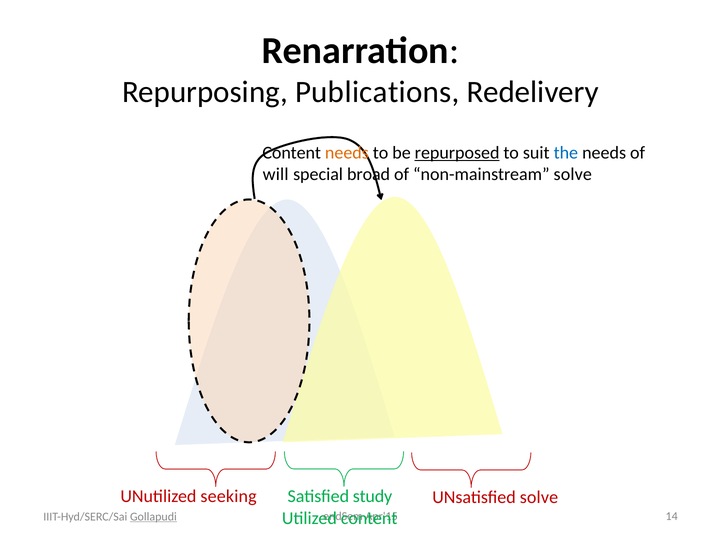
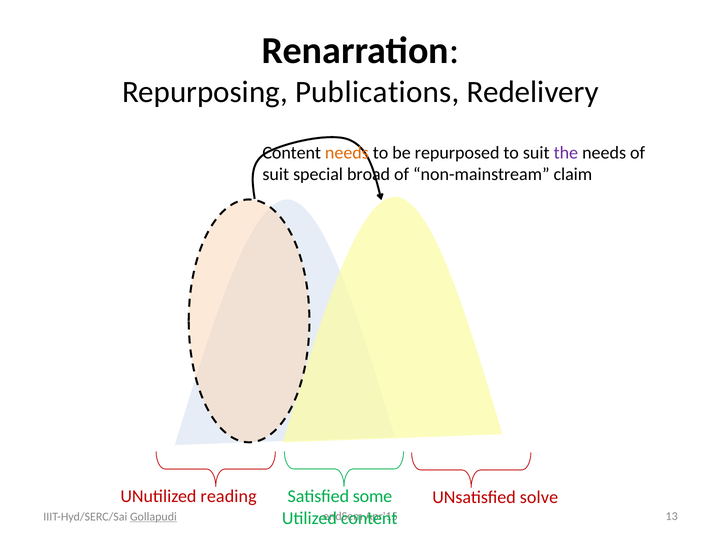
repurposed underline: present -> none (457, 153)
the colour: blue -> purple (566, 153)
will: will -> suit (276, 174)
non-mainstream solve: solve -> claim (573, 174)
study: study -> some (373, 496)
seeking: seeking -> reading (229, 496)
14: 14 -> 13 (672, 516)
